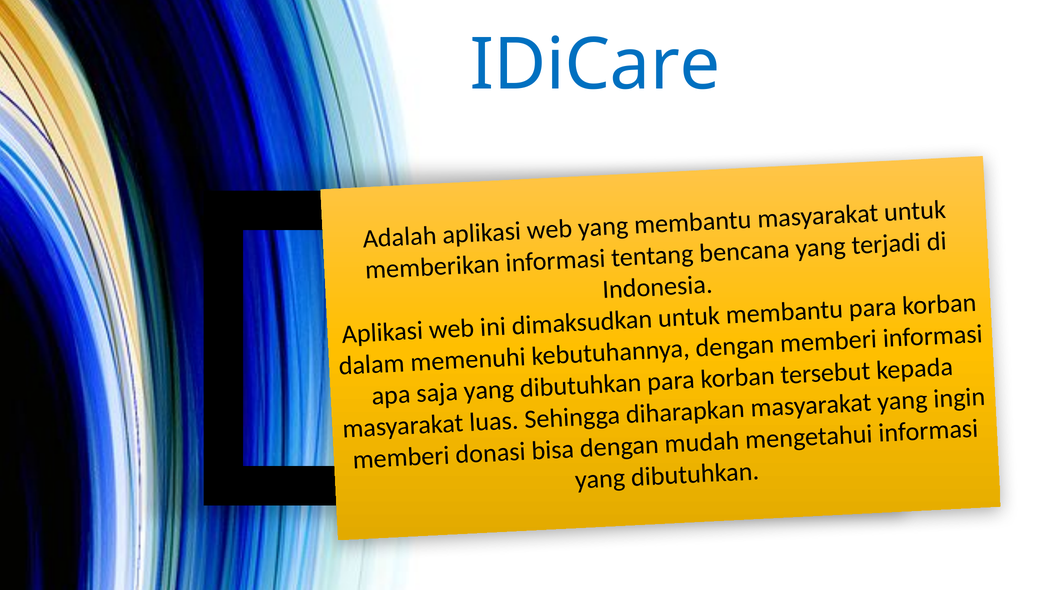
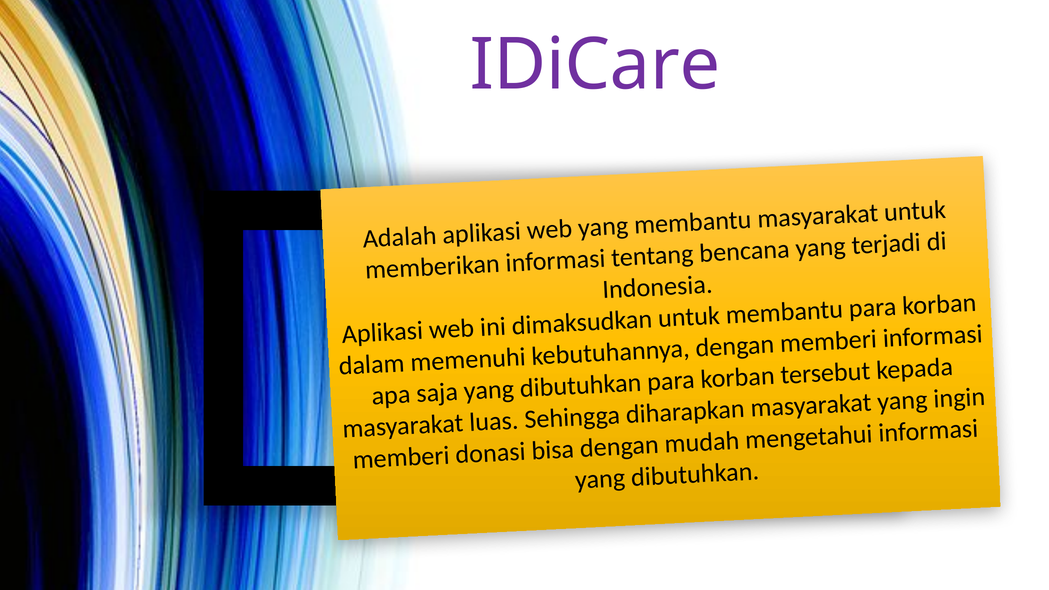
IDiCare colour: blue -> purple (595, 65)
